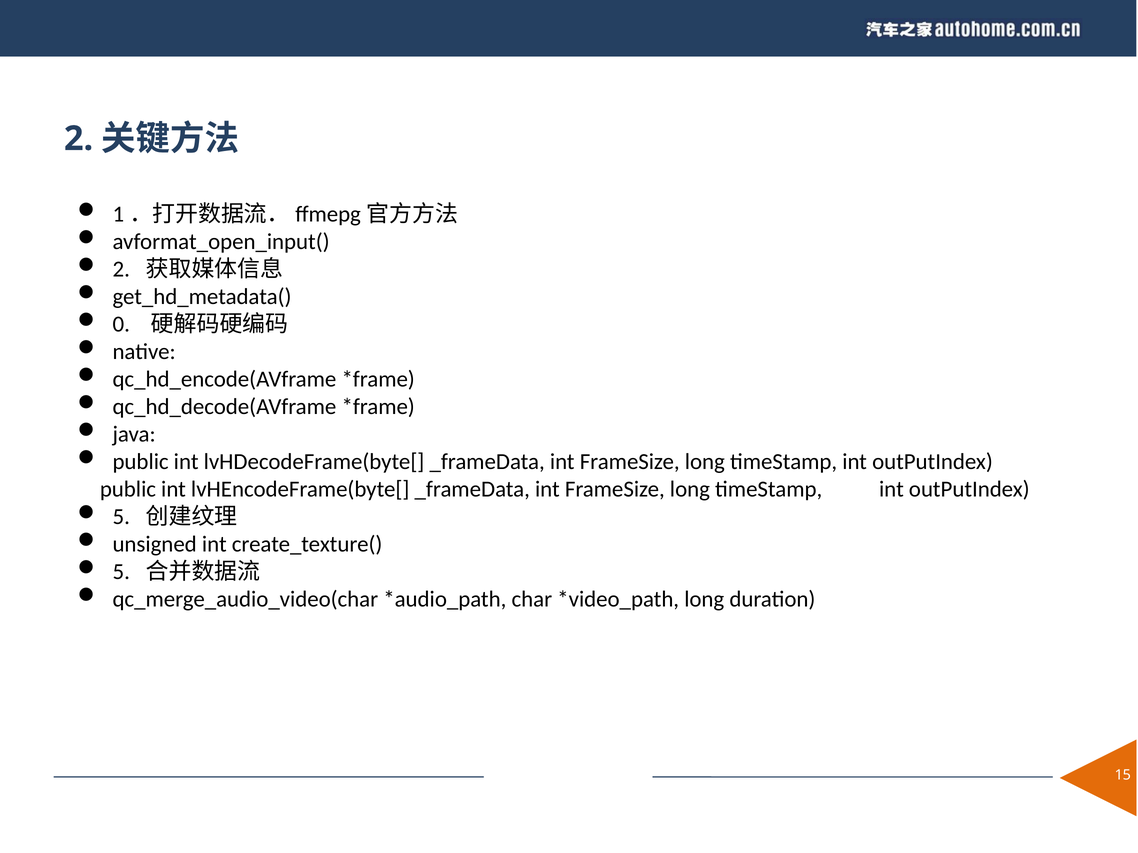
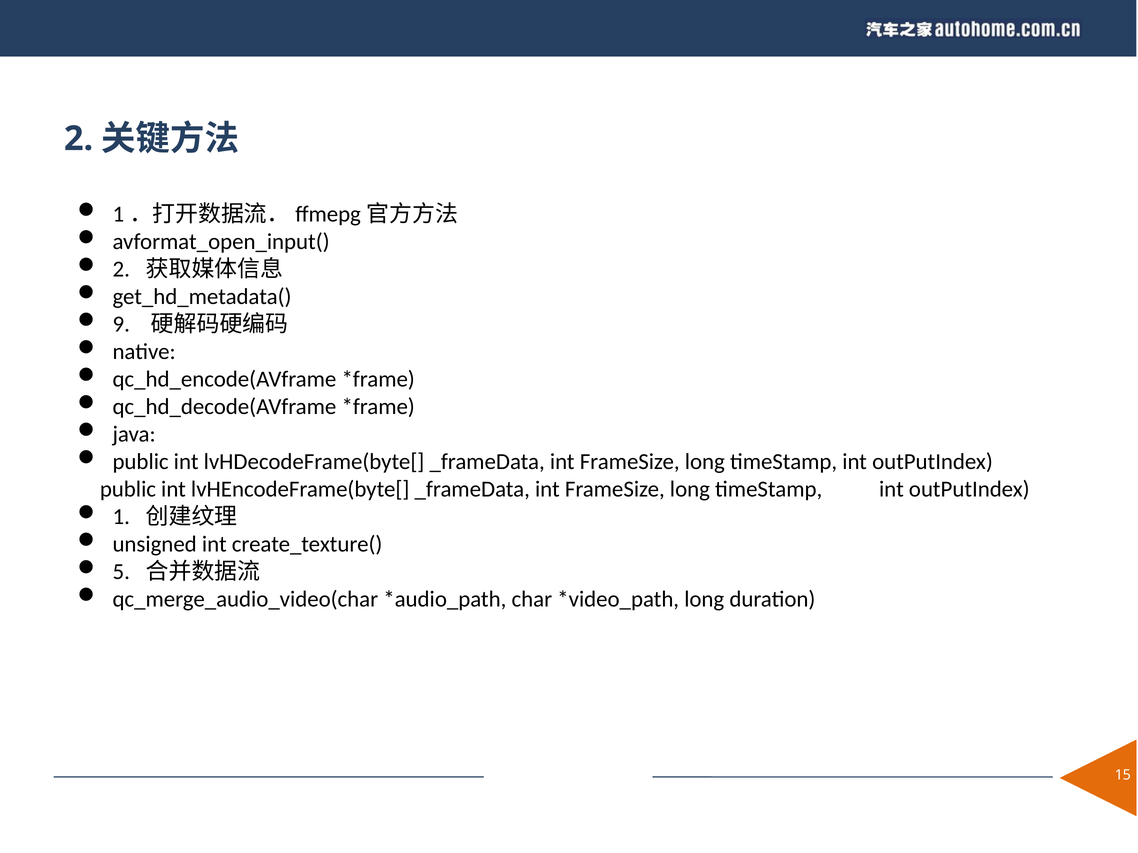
0: 0 -> 9 (121, 324)
5: 5 -> 1 (121, 517)
